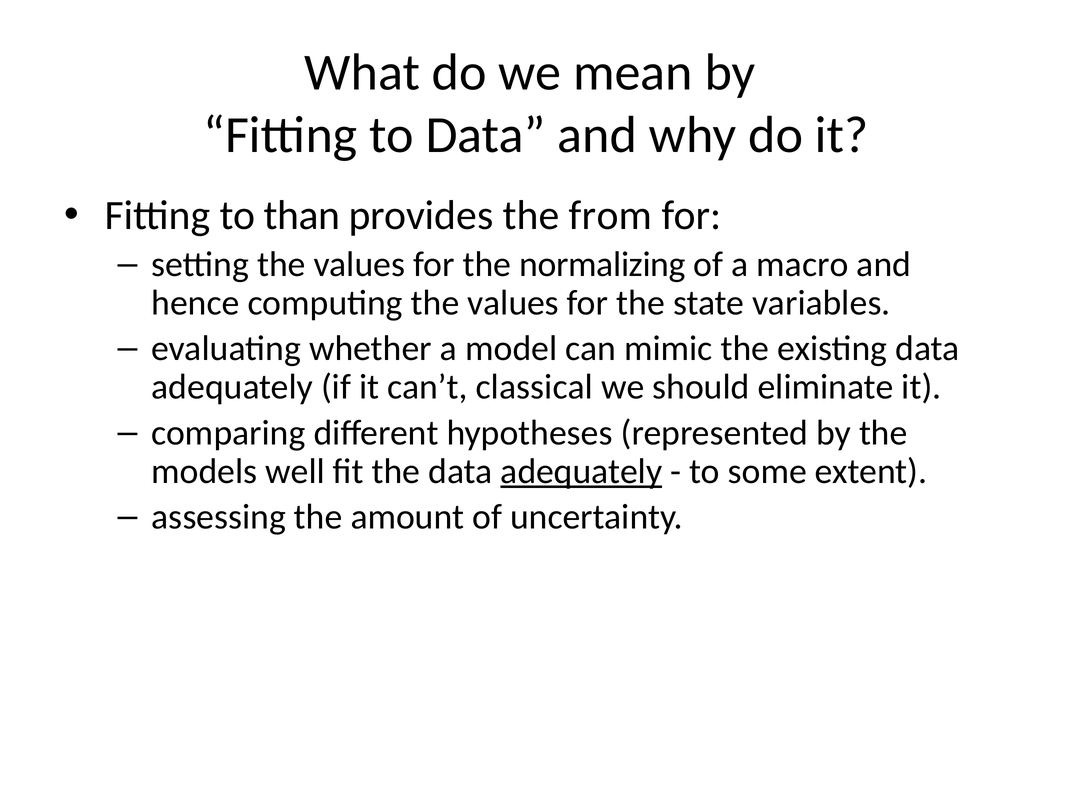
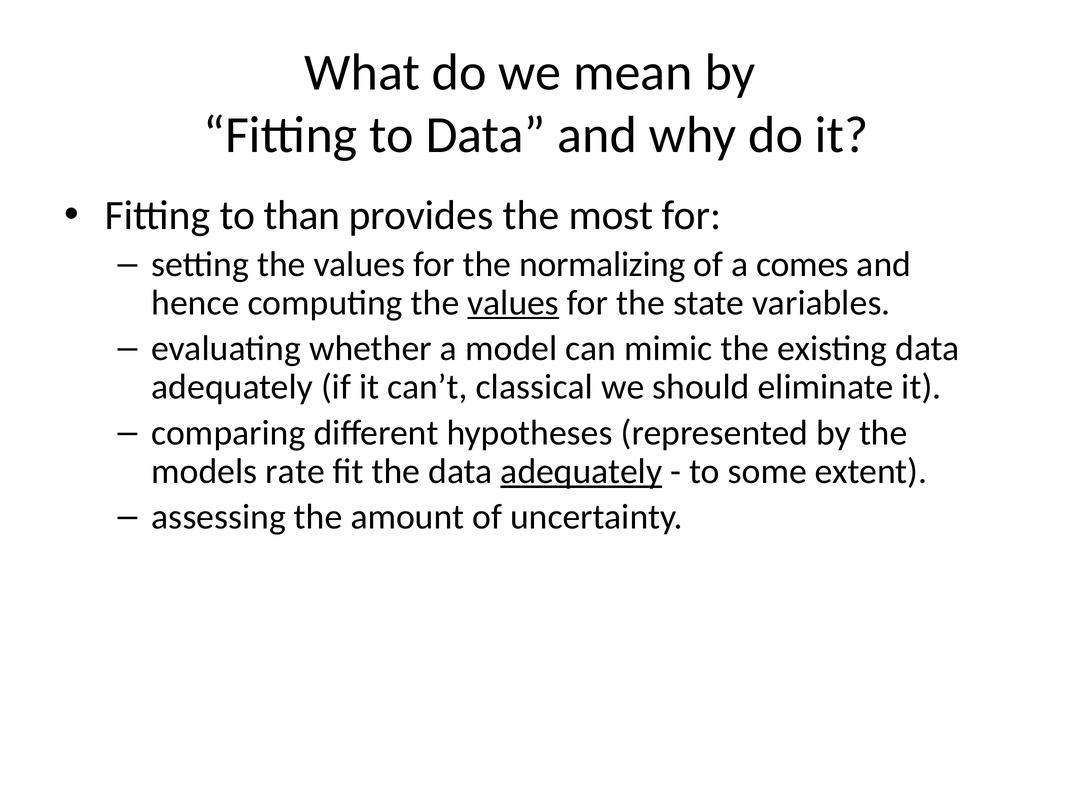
from: from -> most (611, 215)
macro: macro -> comes (803, 264)
values underline: none -> present (513, 303)
well: well -> rate (295, 471)
